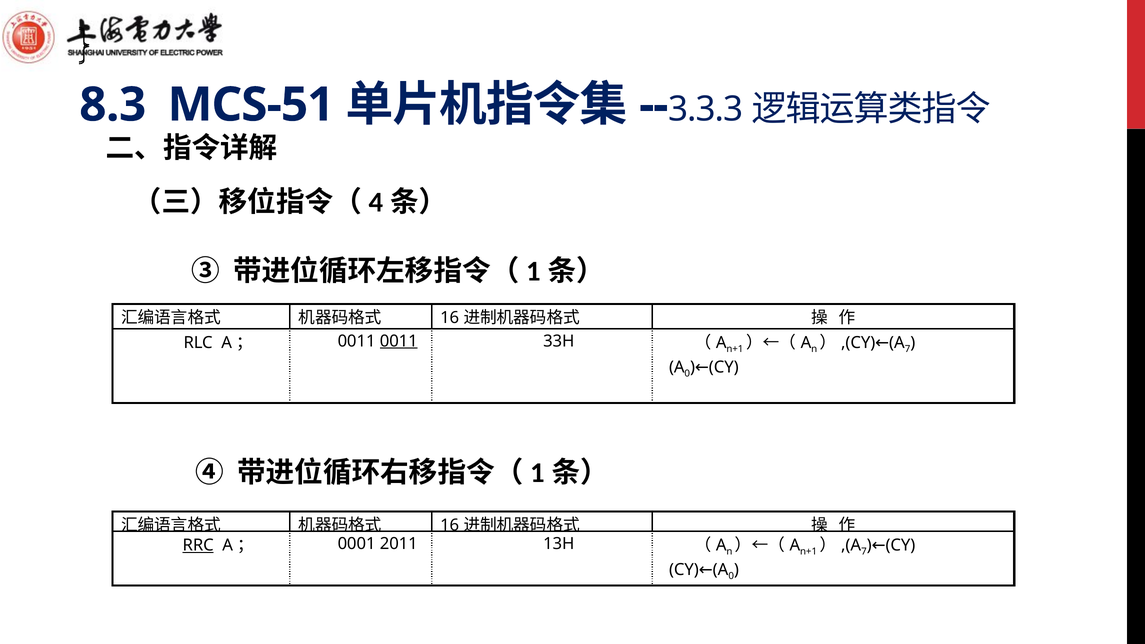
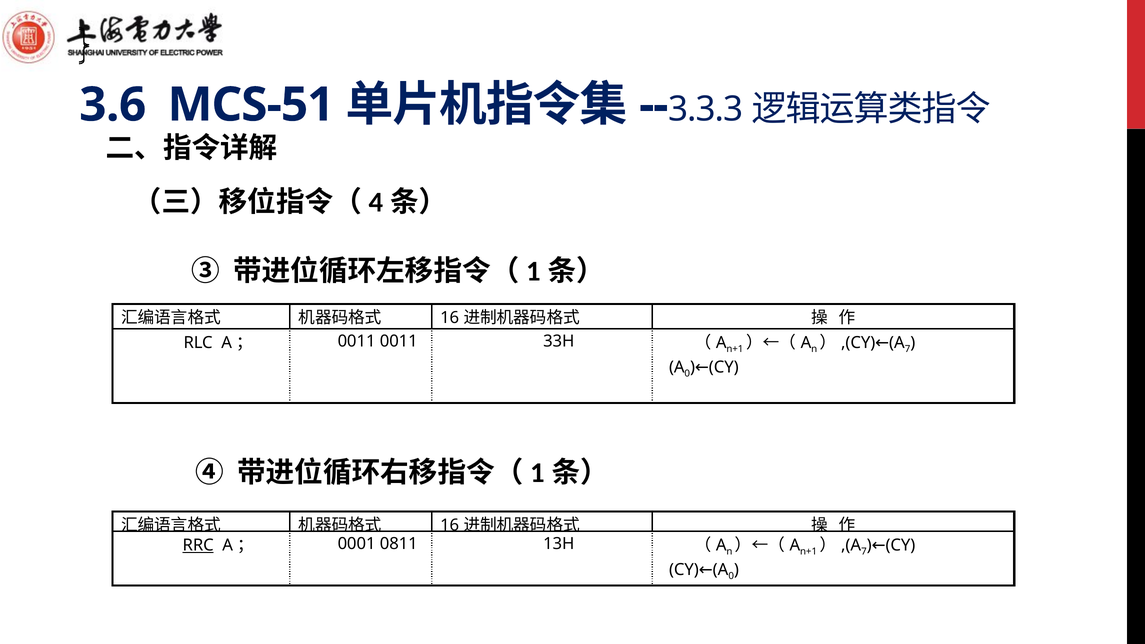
8.3: 8.3 -> 3.6 (113, 105)
0011 underline: present -> none (399, 341)
2011: 2011 -> 0811 (399, 544)
